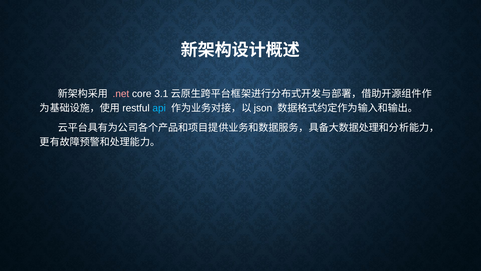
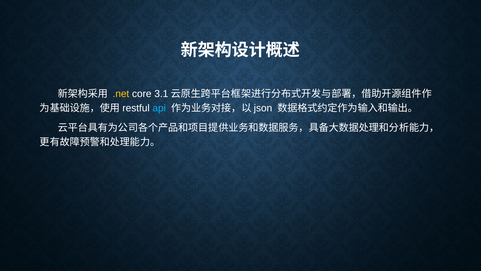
.net colour: pink -> yellow (121, 94)
